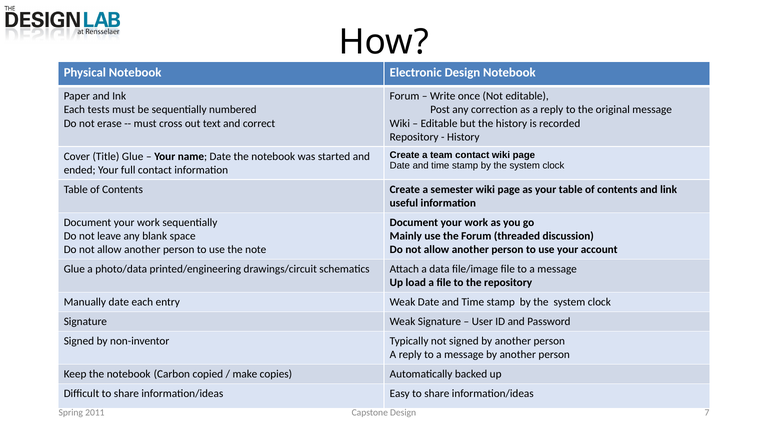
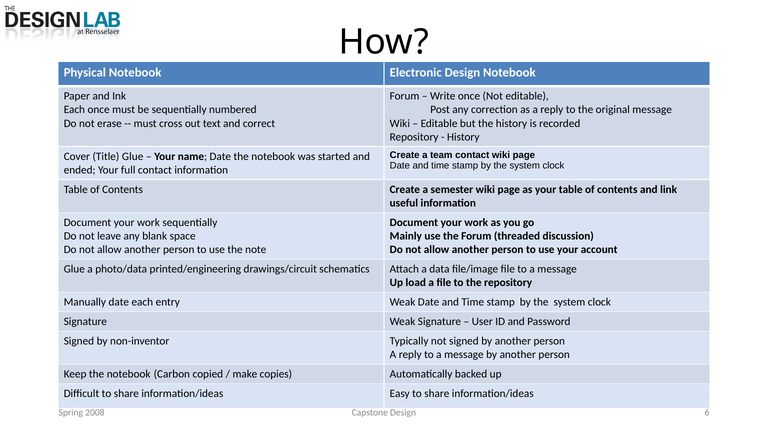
Each tests: tests -> once (99, 110)
7: 7 -> 6 (707, 412)
2011: 2011 -> 2008 (95, 413)
